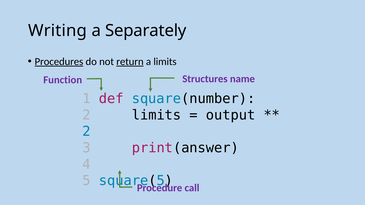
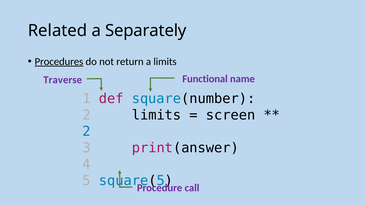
Writing: Writing -> Related (57, 31)
return underline: present -> none (130, 62)
Structures: Structures -> Functional (205, 79)
Function: Function -> Traverse (63, 80)
output: output -> screen (231, 115)
